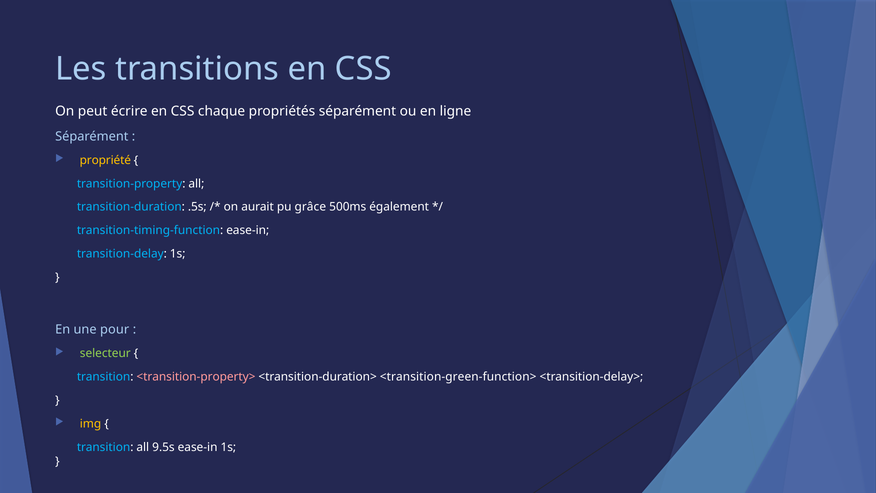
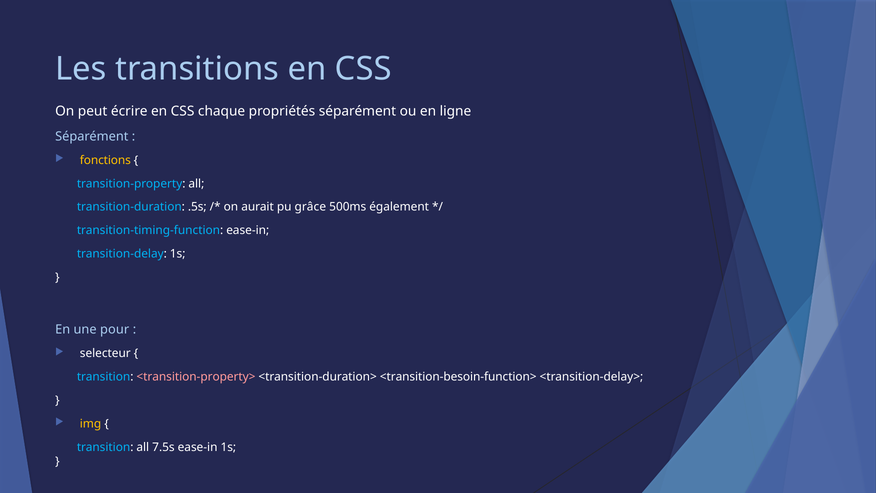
propriété: propriété -> fonctions (105, 160)
selecteur colour: light green -> white (105, 353)
<transition-green-function>: <transition-green-function> -> <transition-besoin-function> (458, 377)
9.5s: 9.5s -> 7.5s (163, 447)
